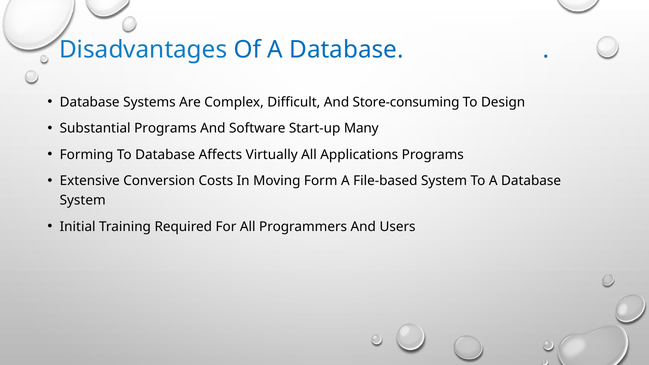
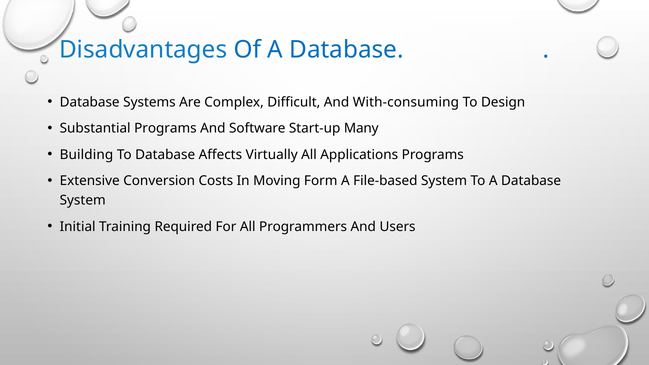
Store-consuming: Store-consuming -> With-consuming (406, 102)
Forming: Forming -> Building (86, 155)
